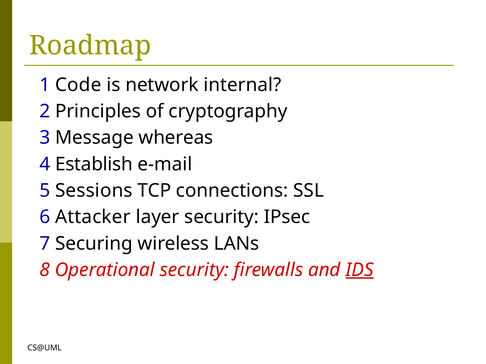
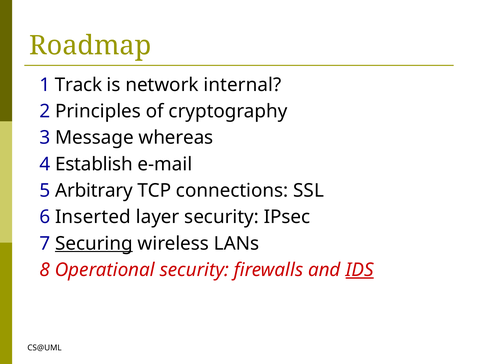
Code: Code -> Track (78, 85)
Sessions: Sessions -> Arbitrary (94, 191)
Attacker: Attacker -> Inserted (93, 217)
Securing underline: none -> present (94, 244)
